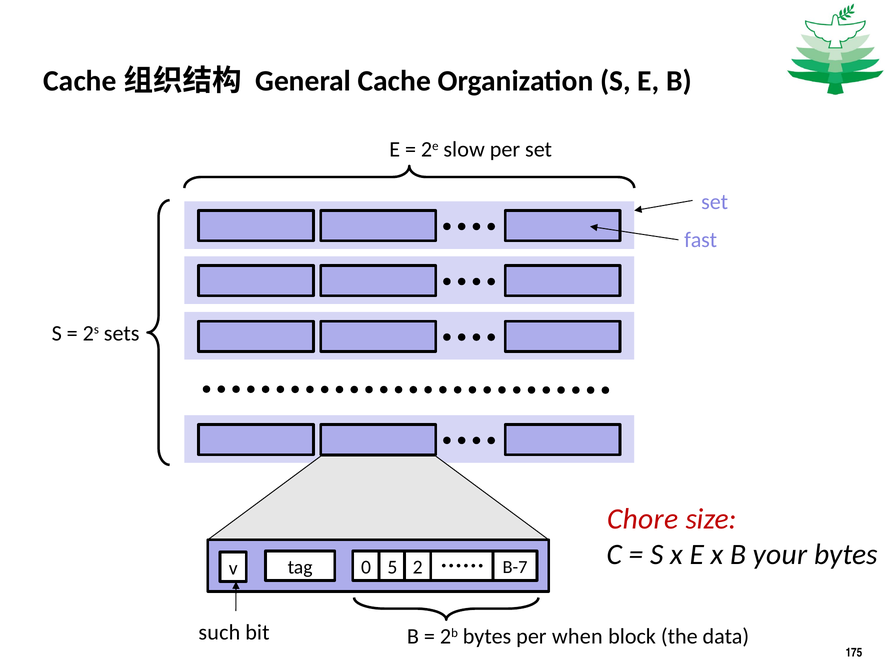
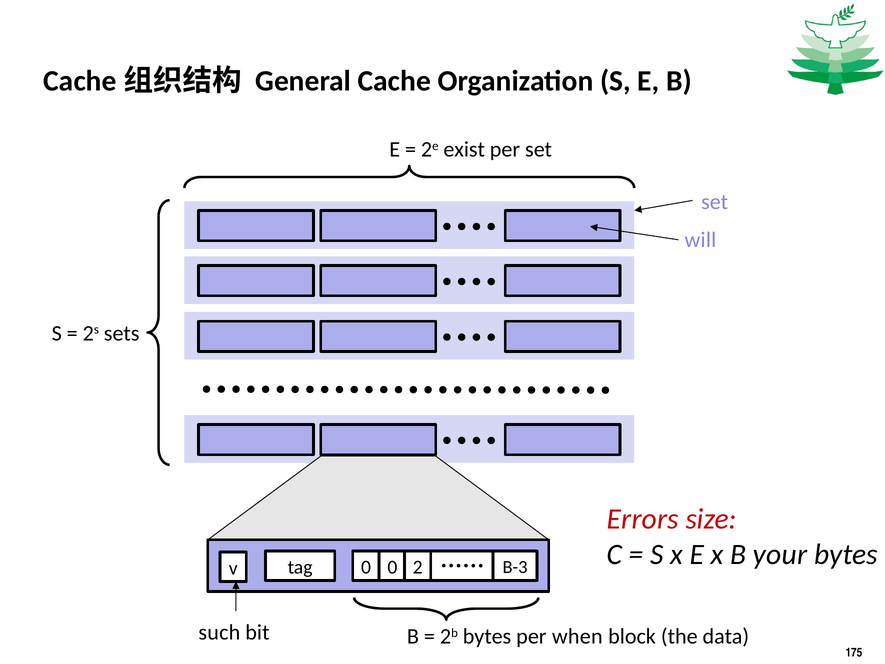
slow: slow -> exist (464, 149)
fast: fast -> will (700, 240)
Chore: Chore -> Errors (643, 519)
0 5: 5 -> 0 (392, 567)
B-7: B-7 -> B-3 (515, 567)
